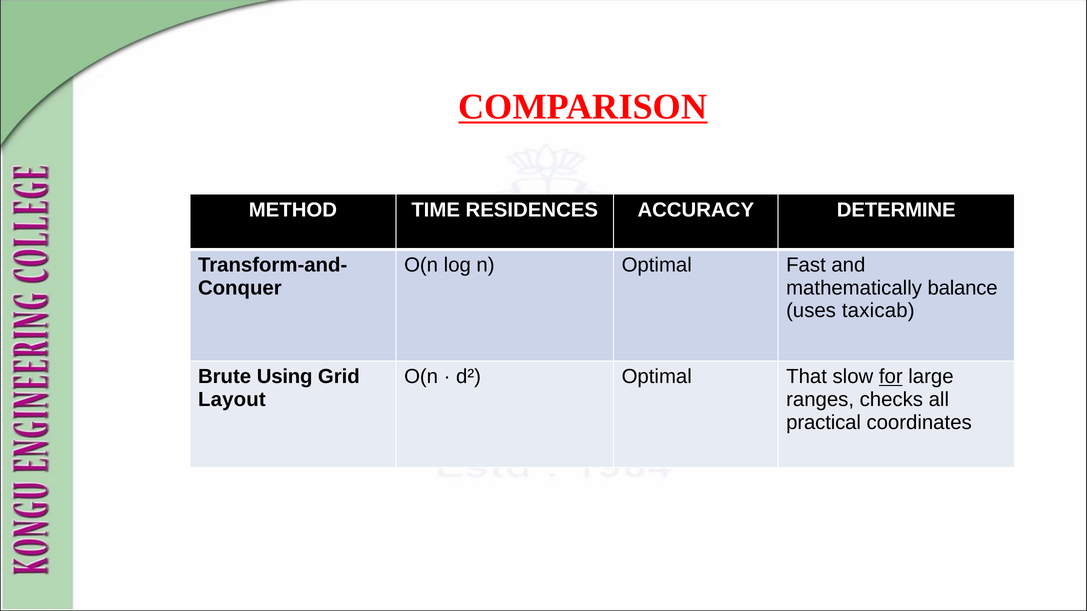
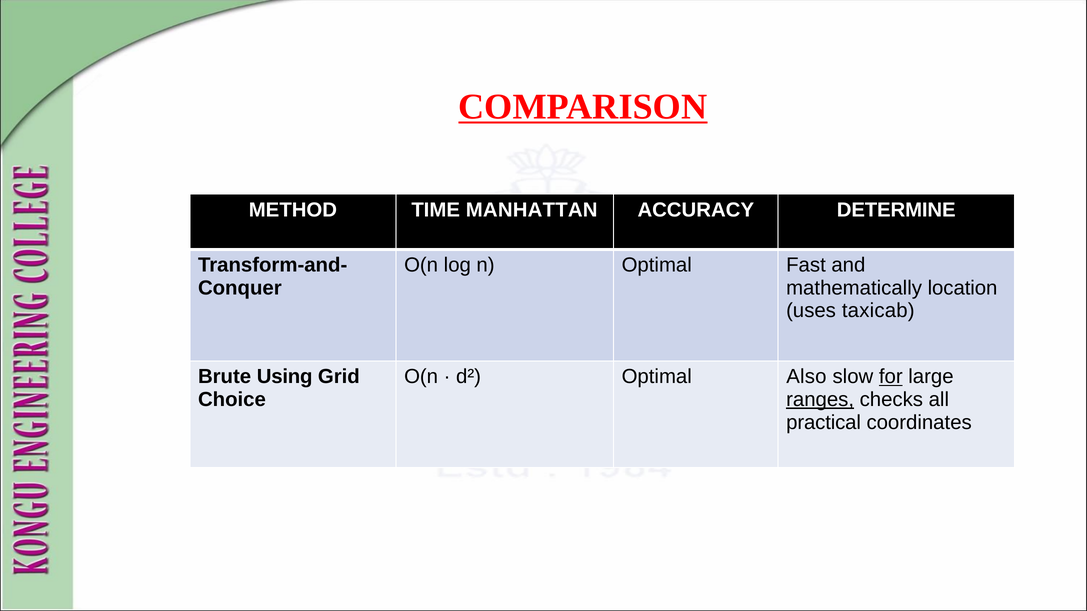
RESIDENCES: RESIDENCES -> MANHATTAN (532, 210)
balance: balance -> location (963, 288)
That: That -> Also (806, 377)
Layout: Layout -> Choice (232, 400)
ranges underline: none -> present (820, 400)
